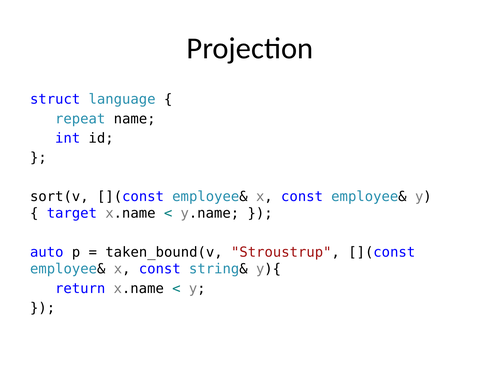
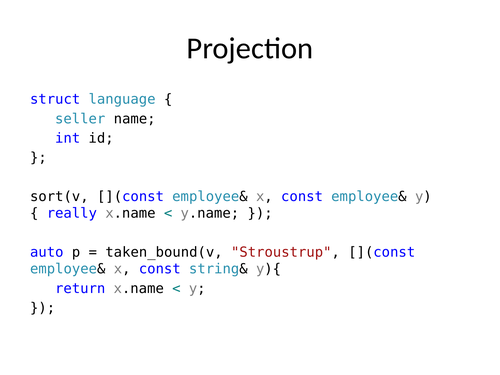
repeat: repeat -> seller (80, 119)
target: target -> really (72, 213)
